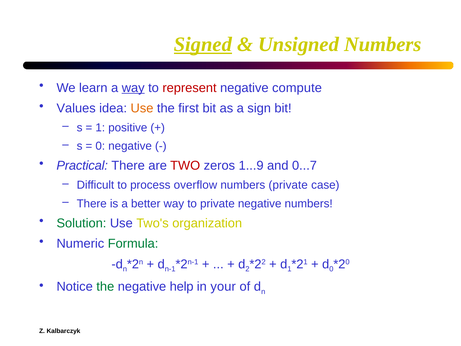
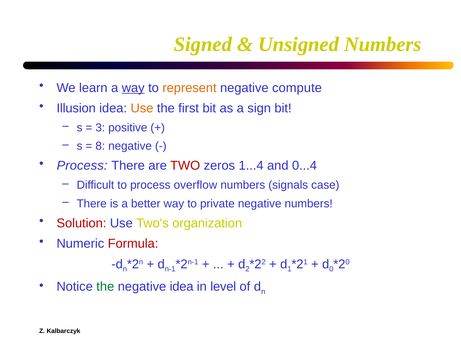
Signed underline: present -> none (203, 44)
represent colour: red -> orange (189, 88)
Values: Values -> Illusion (76, 108)
1: 1 -> 3 (100, 128)
0: 0 -> 8 (100, 146)
Practical: Practical -> Process (82, 166)
1...9: 1...9 -> 1...4 (251, 166)
0...7: 0...7 -> 0...4 (304, 166)
numbers private: private -> signals (288, 185)
Solution colour: green -> red (81, 223)
Formula colour: green -> red (133, 243)
negative help: help -> idea (182, 287)
your: your -> level (223, 287)
